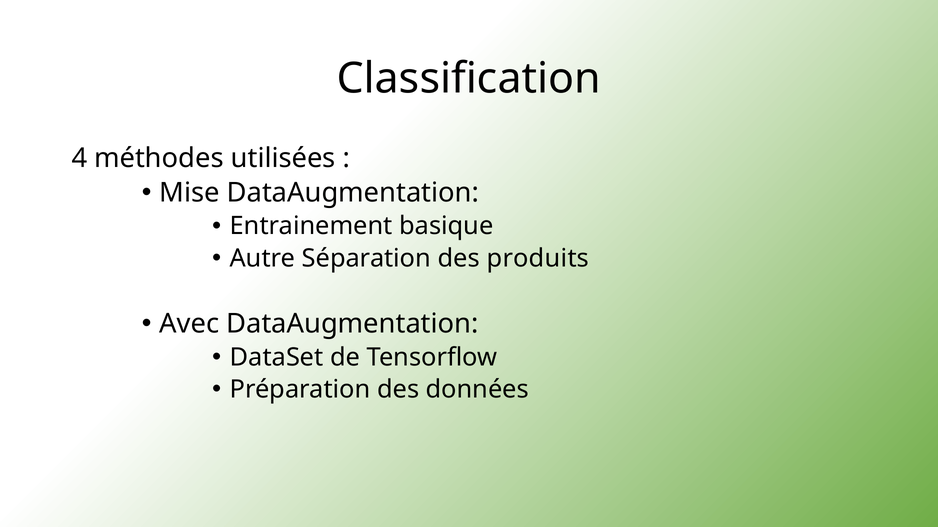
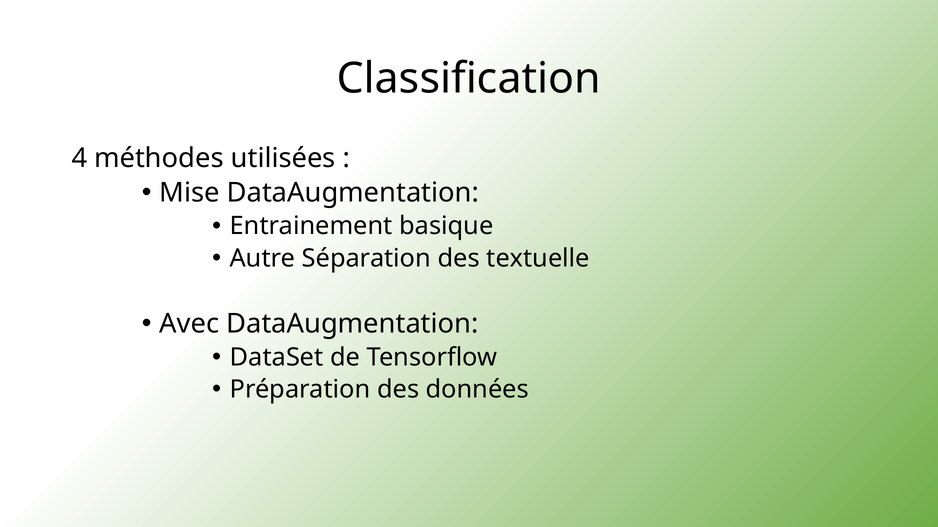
produits: produits -> textuelle (538, 259)
